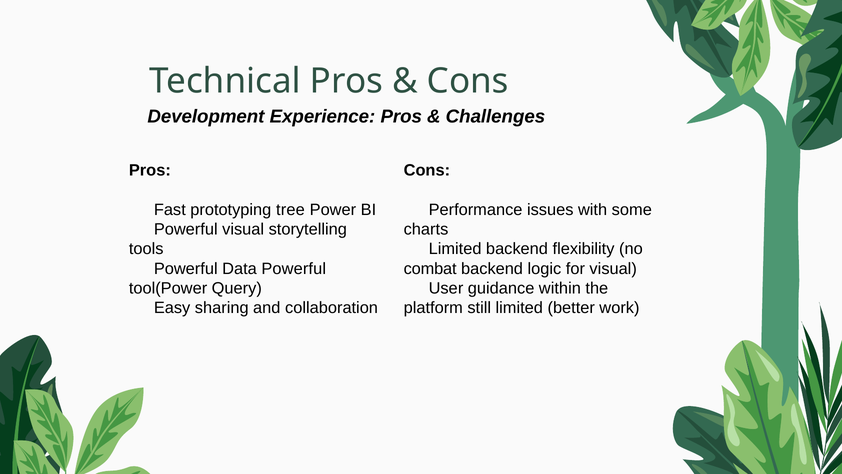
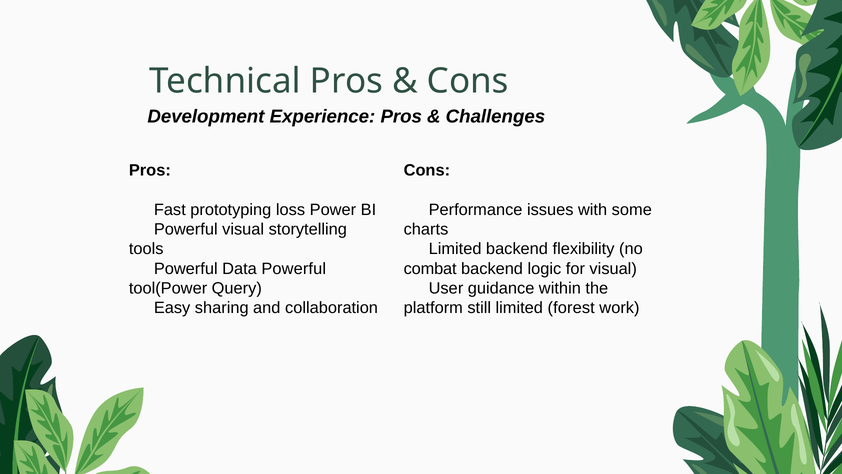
tree: tree -> loss (291, 209)
better: better -> forest (571, 308)
